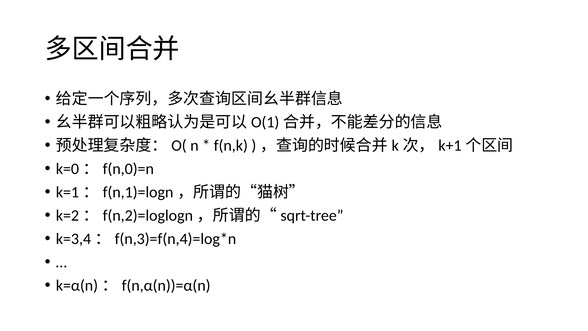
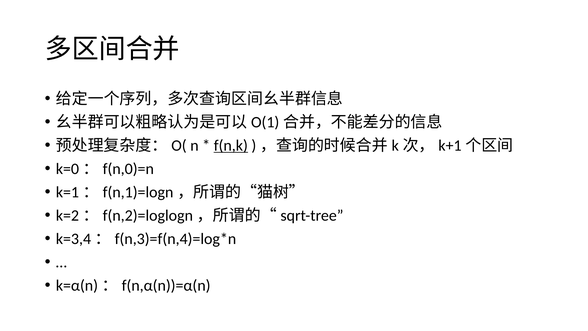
f(n,k underline: none -> present (231, 145)
